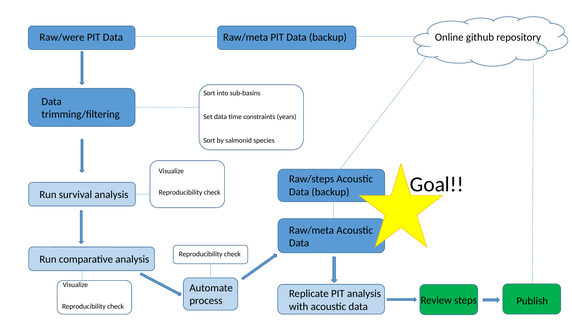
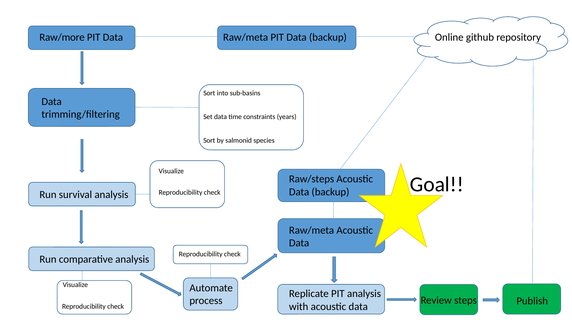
Raw/were: Raw/were -> Raw/more (62, 37)
